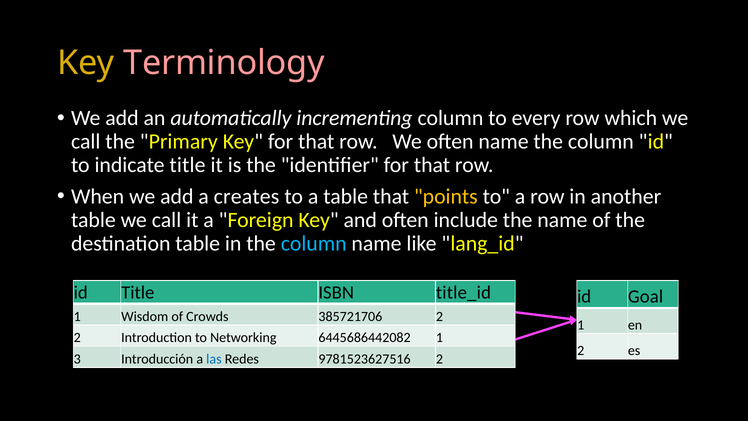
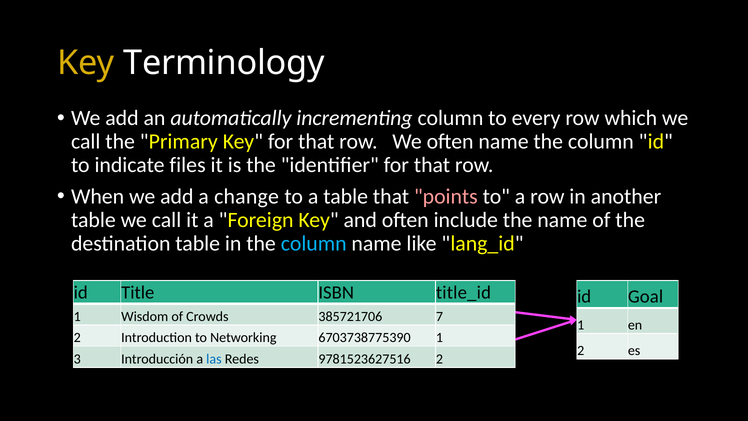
Terminology colour: pink -> white (224, 63)
indicate title: title -> files (188, 165)
creates: creates -> change (247, 197)
points colour: yellow -> pink (446, 197)
385721706 2: 2 -> 7 (439, 316)
6445686442082: 6445686442082 -> 6703738775390 (365, 338)
